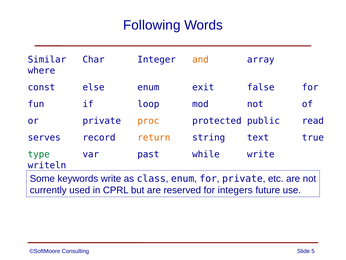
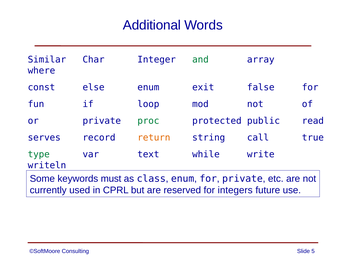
Following: Following -> Additional (152, 25)
and colour: orange -> green (200, 59)
proc colour: orange -> green (148, 121)
text: text -> call (258, 137)
past: past -> text (148, 154)
keywords write: write -> must (111, 178)
